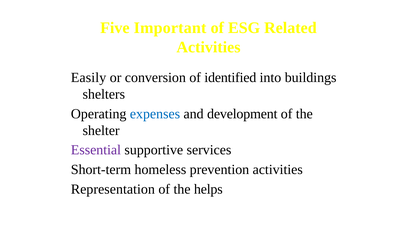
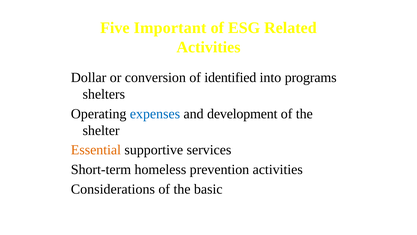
Easily: Easily -> Dollar (89, 77)
buildings: buildings -> programs (311, 77)
Essential colour: purple -> orange (96, 150)
Representation: Representation -> Considerations (113, 189)
helps: helps -> basic (208, 189)
